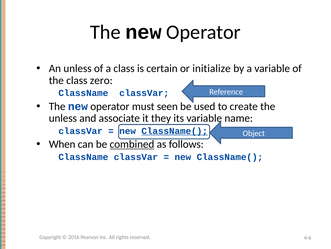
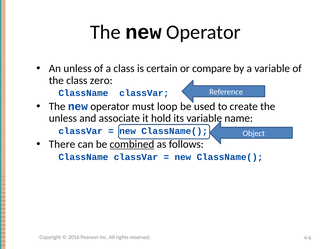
initialize: initialize -> compare (212, 68)
seen: seen -> loop (167, 106)
they: they -> hold (161, 118)
ClassName( underline: present -> none (175, 131)
When: When -> There (62, 144)
